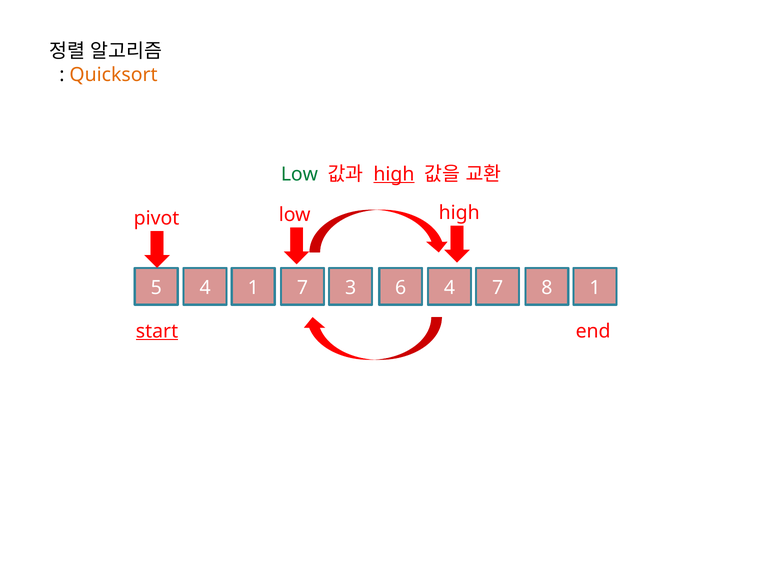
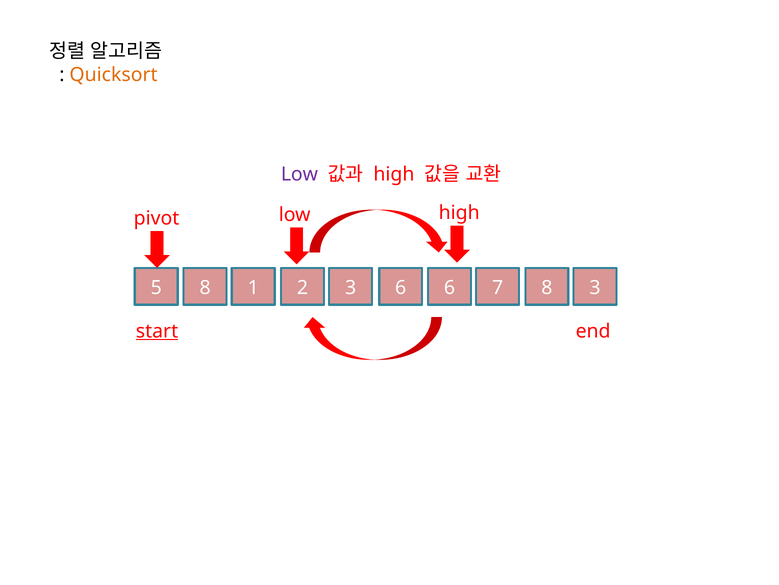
Low colour: green -> purple (299, 174)
high underline: present -> none (394, 174)
5 4: 4 -> 8 (205, 287)
1 7: 7 -> 2 (303, 287)
6 4: 4 -> 6 (449, 287)
8 1: 1 -> 3 (595, 287)
